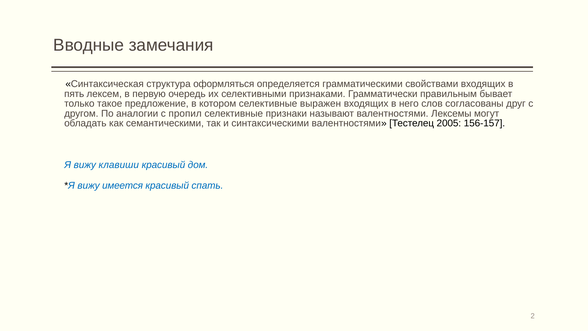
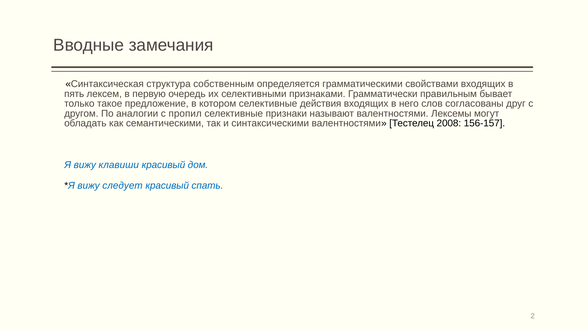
оформляться: оформляться -> собственным (224, 84)
выражен: выражен -> действия (321, 104)
2005: 2005 -> 2008 (449, 123)
имеется: имеется -> следует (123, 186)
